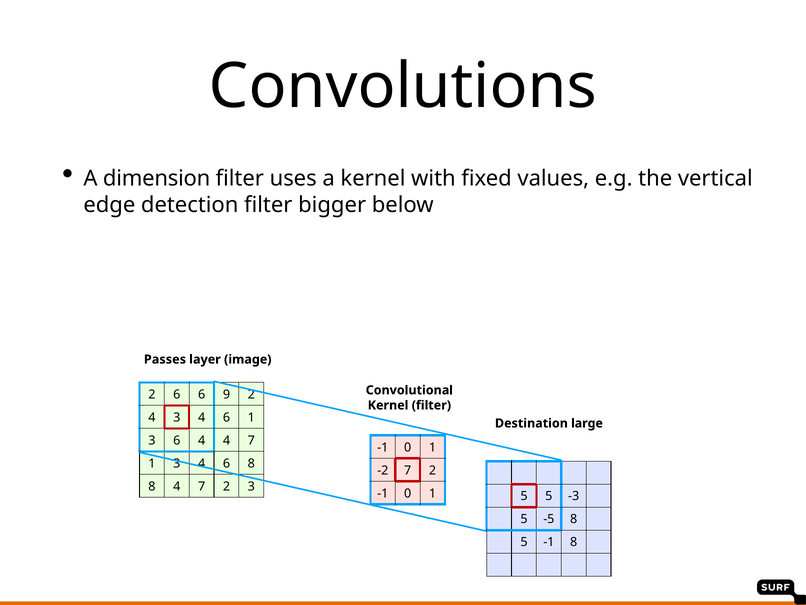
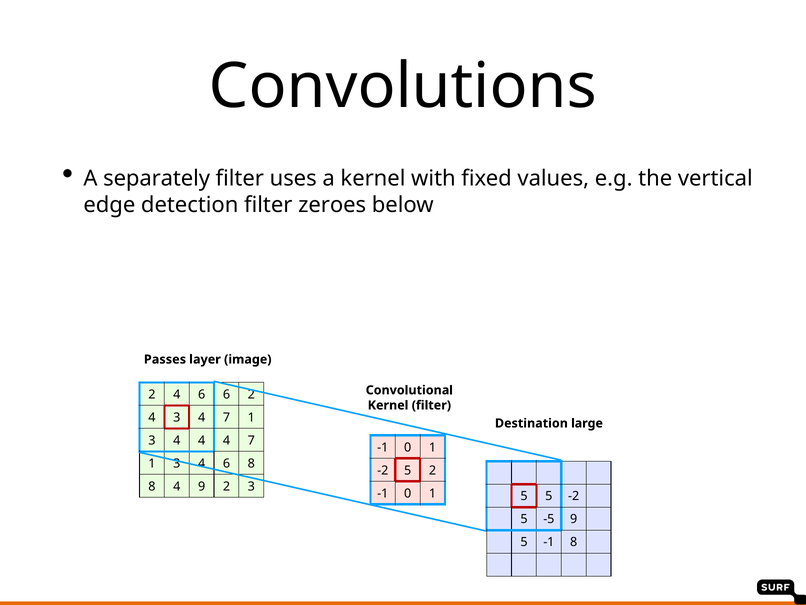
dimension: dimension -> separately (157, 178)
bigger: bigger -> zeroes (332, 205)
6: 6 -> 4 (177, 394)
6 9: 9 -> 6 (226, 394)
4 3 4 6: 6 -> 7 (226, 417)
6: 6 -> 4 (177, 440)
7: 7 -> 5 (408, 470)
8 4 7: 7 -> 9 (202, 486)
5 -3: -3 -> -2 (574, 496)
-5 8: 8 -> 9 (574, 519)
